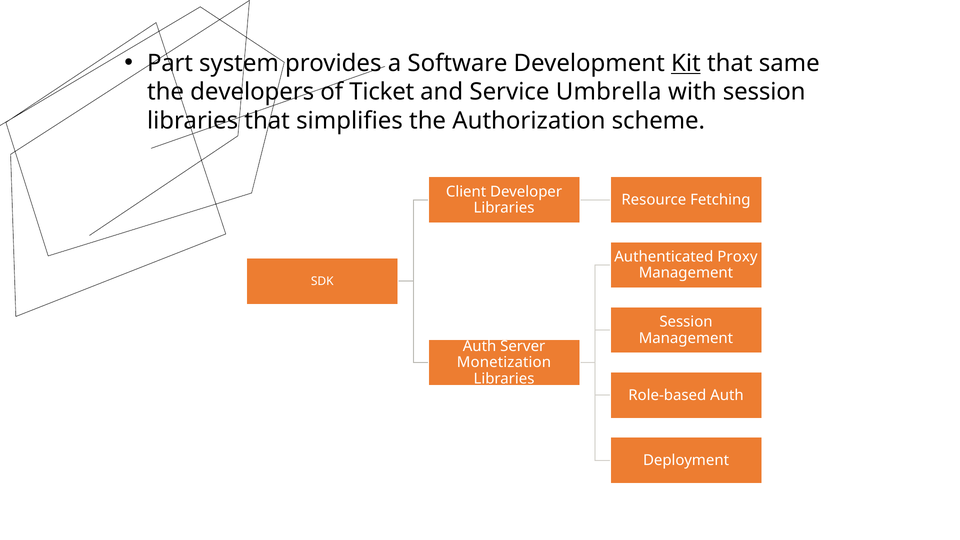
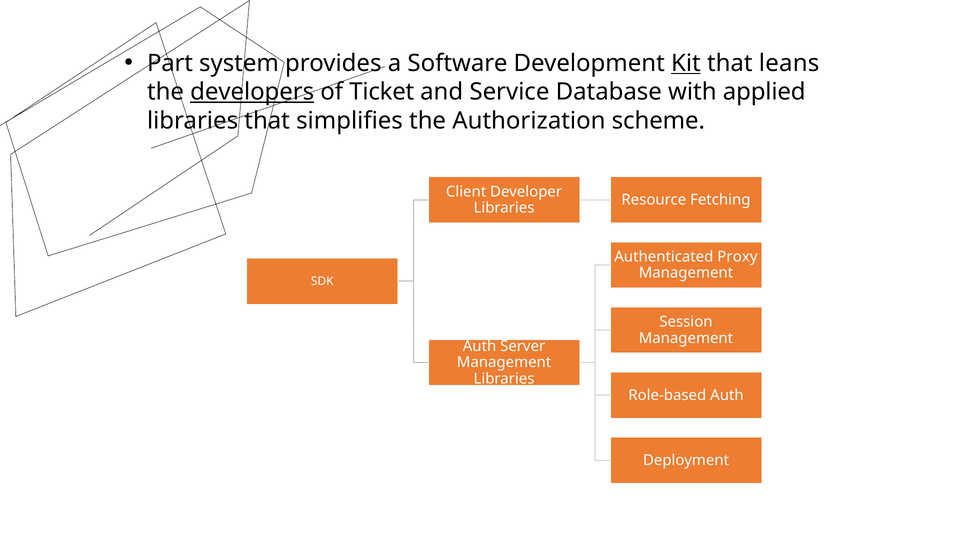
same: same -> leans (789, 63)
developers underline: none -> present (252, 92)
Umbrella: Umbrella -> Database (609, 92)
with session: session -> applied (764, 92)
Monetization: Monetization -> Management (504, 363)
